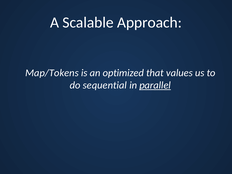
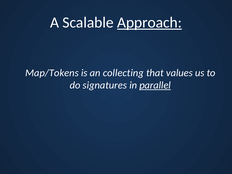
Approach underline: none -> present (149, 23)
optimized: optimized -> collecting (123, 73)
sequential: sequential -> signatures (105, 85)
